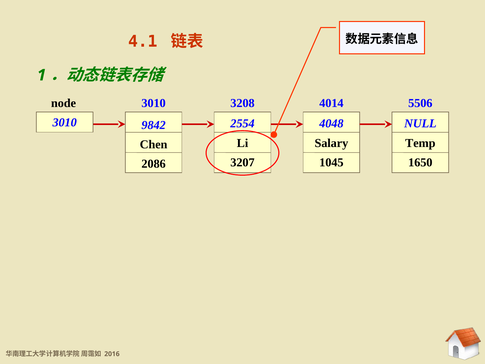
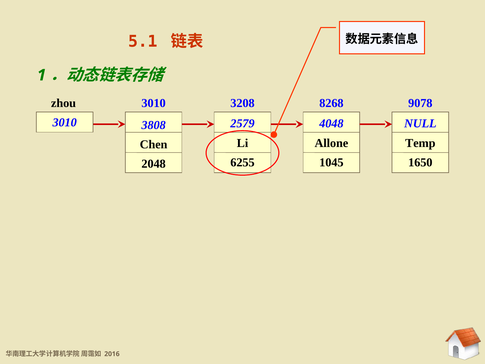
4.1: 4.1 -> 5.1 (143, 42)
node: node -> zhou (64, 103)
4014: 4014 -> 8268 (331, 103)
5506: 5506 -> 9078 (420, 103)
2554: 2554 -> 2579 (242, 124)
9842: 9842 -> 3808 (154, 125)
Salary: Salary -> Allone (331, 143)
3207: 3207 -> 6255 (242, 162)
2086: 2086 -> 2048 (154, 164)
